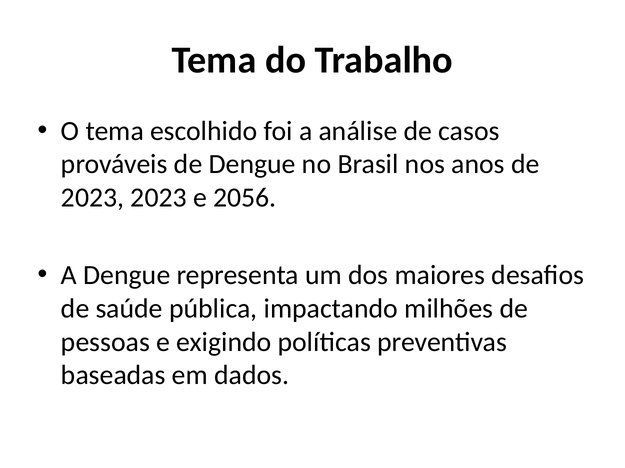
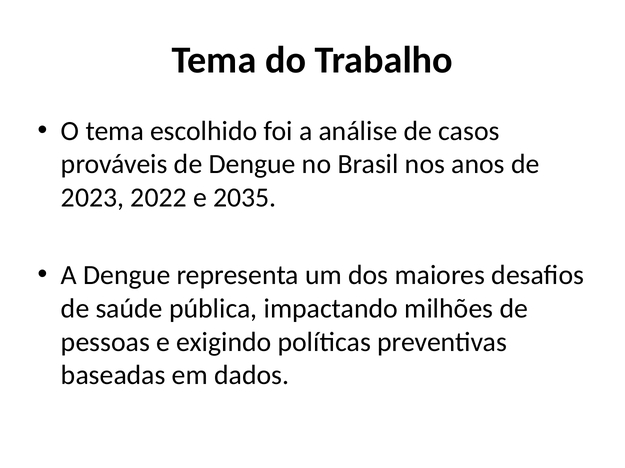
2023 2023: 2023 -> 2022 (159, 198)
2056: 2056 -> 2035 (245, 198)
